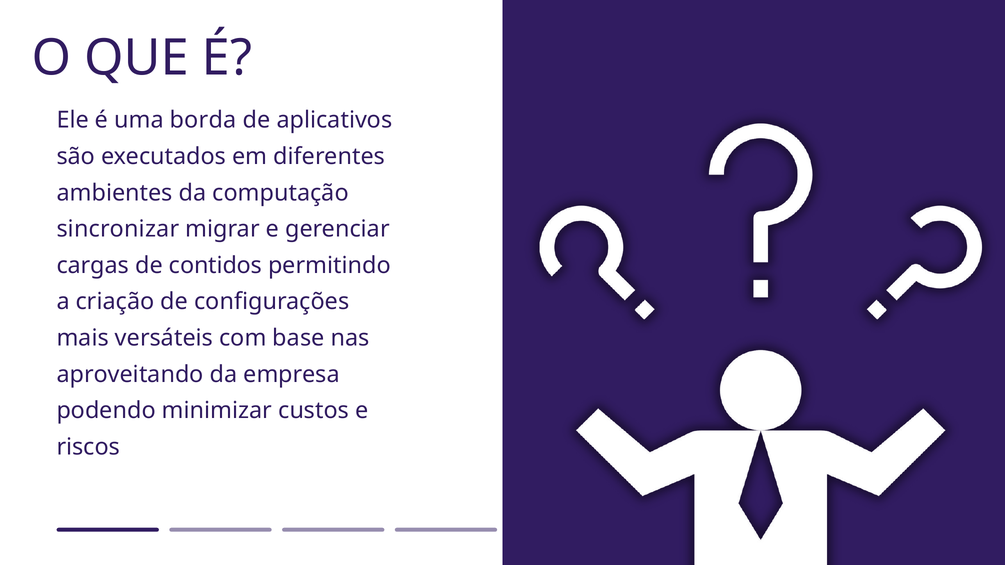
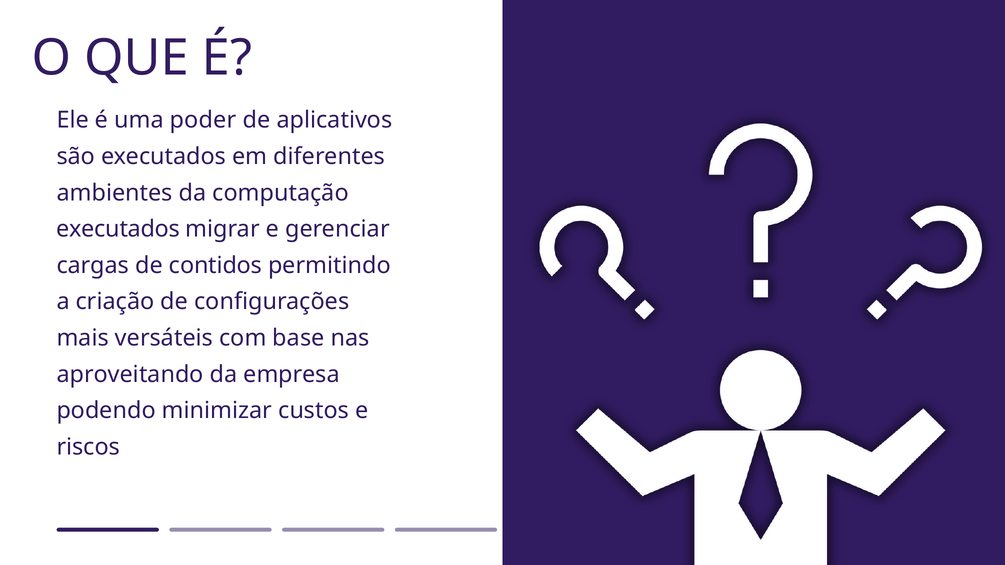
borda: borda -> poder (203, 120)
sincronizar: sincronizar -> executados (118, 229)
